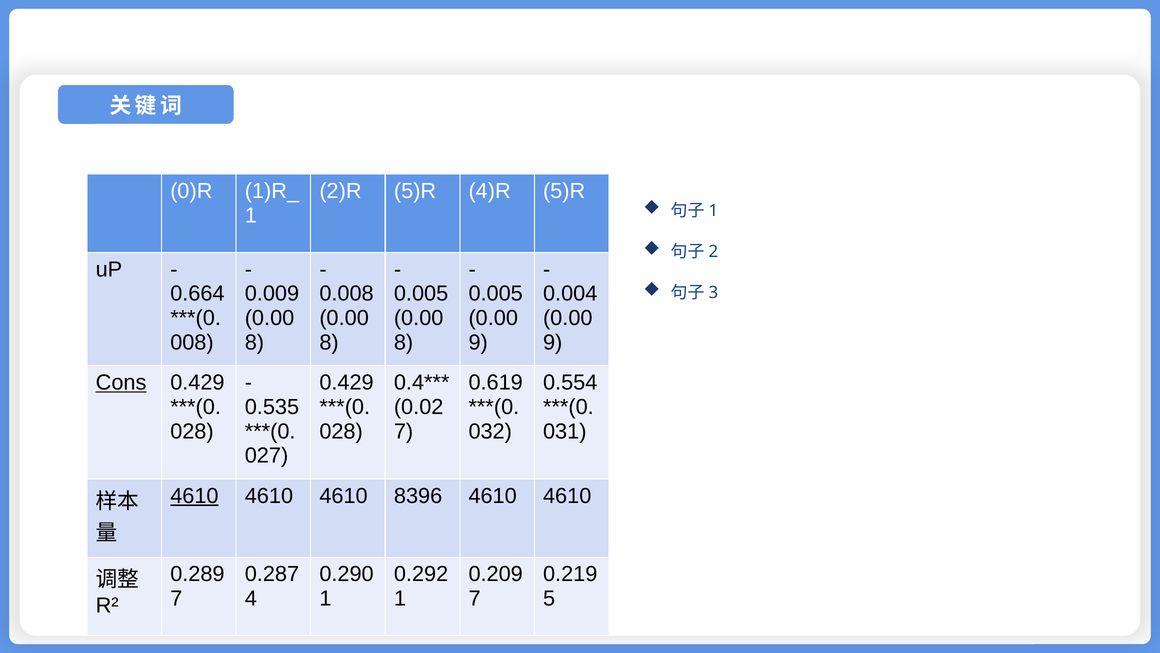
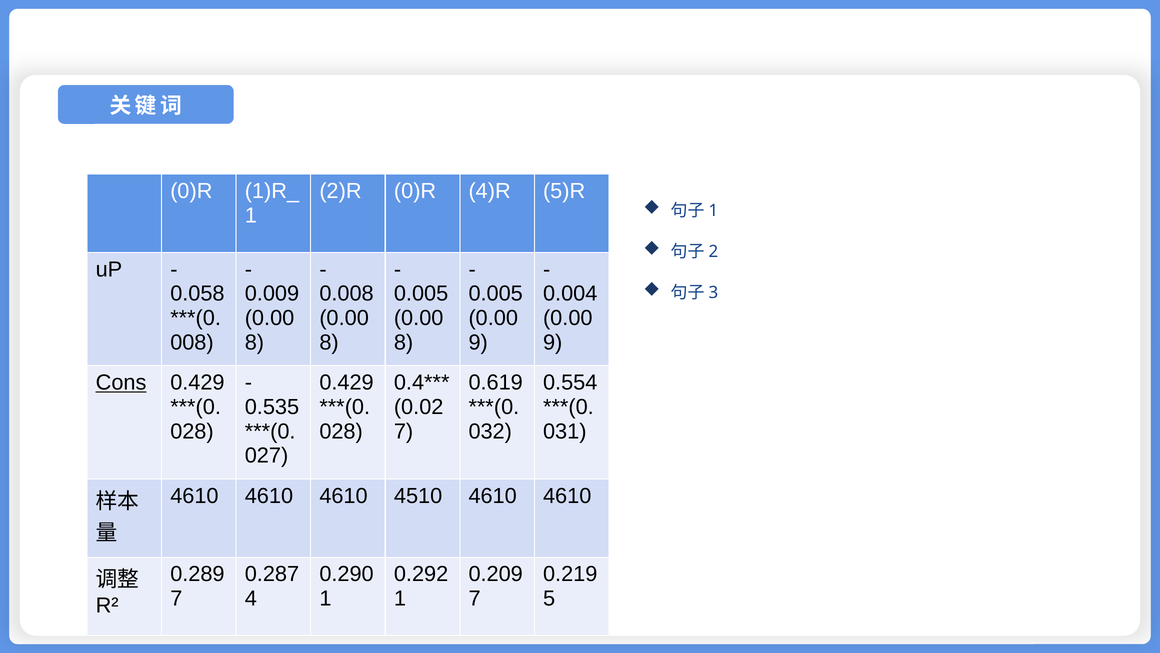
2)R 5)R: 5)R -> 0)R (415, 191)
0.664: 0.664 -> 0.058 (197, 294)
4610 underline: present -> none (194, 495)
8396: 8396 -> 4510 (418, 495)
